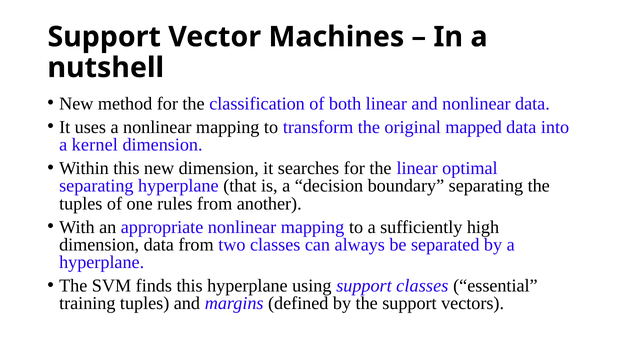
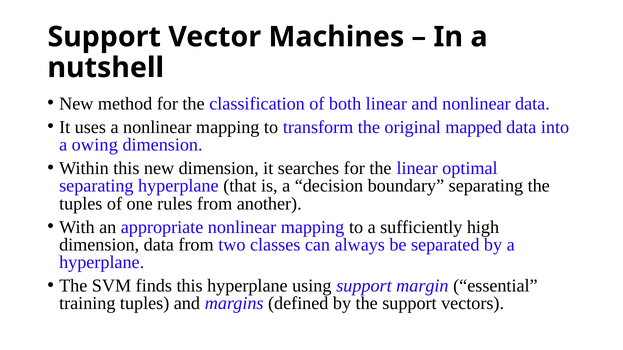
kernel: kernel -> owing (95, 145)
support classes: classes -> margin (422, 286)
